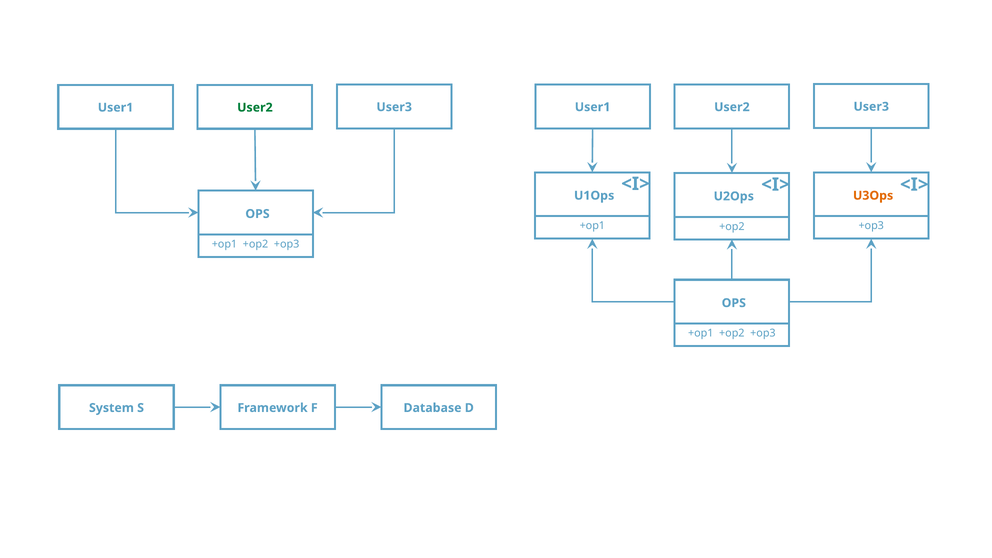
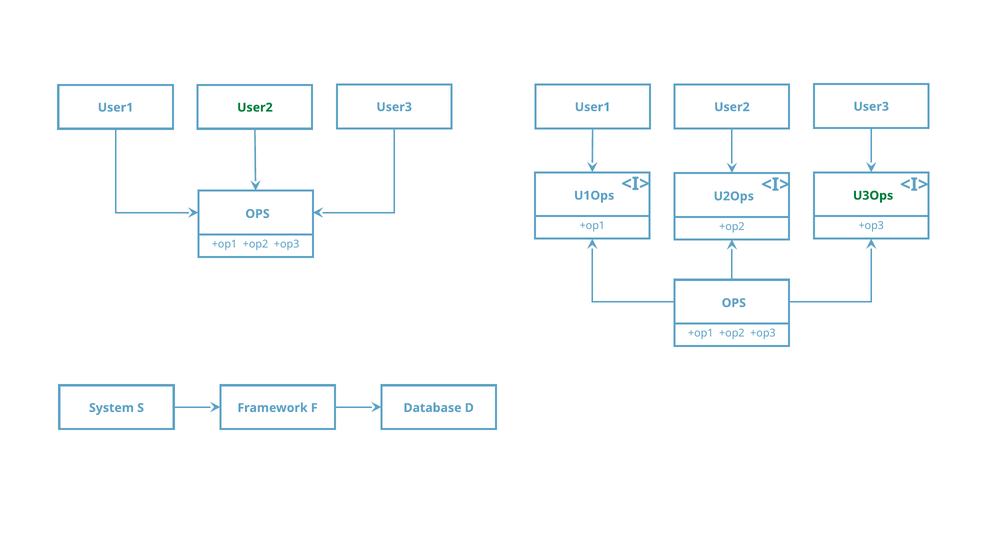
U3Ops colour: orange -> green (873, 196)
